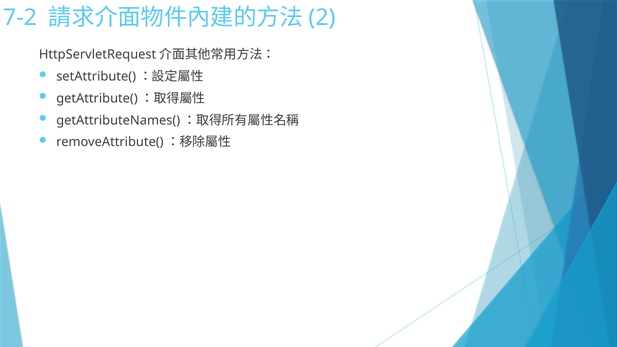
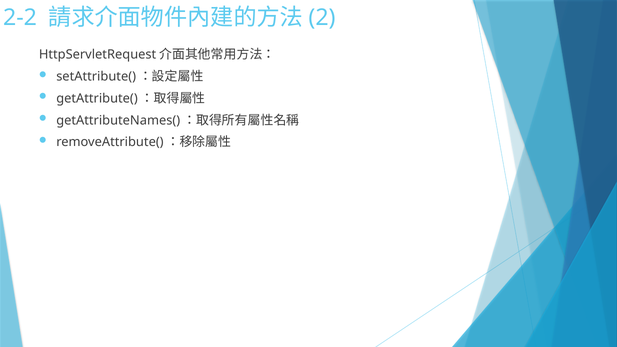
7-2: 7-2 -> 2-2 (20, 18)
